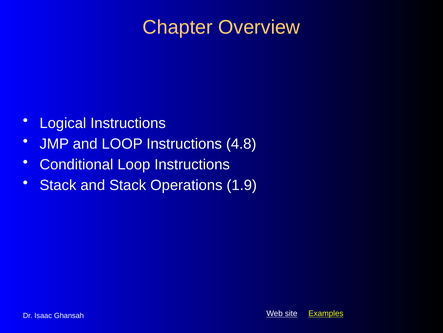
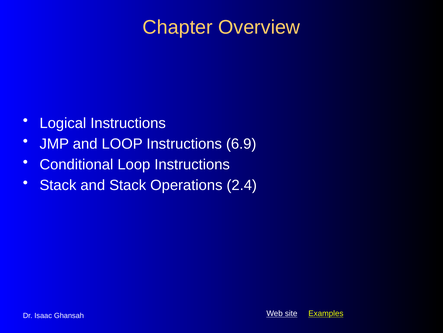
4.8: 4.8 -> 6.9 (241, 144)
1.9: 1.9 -> 2.4 (242, 185)
